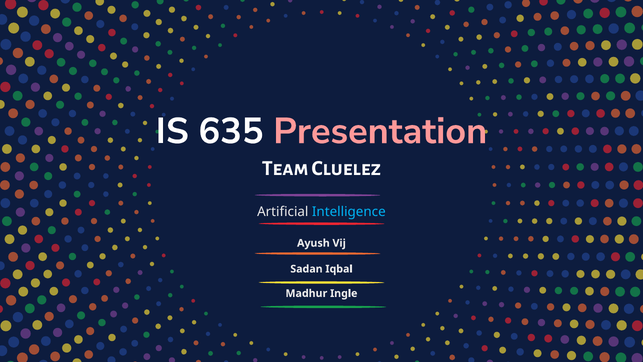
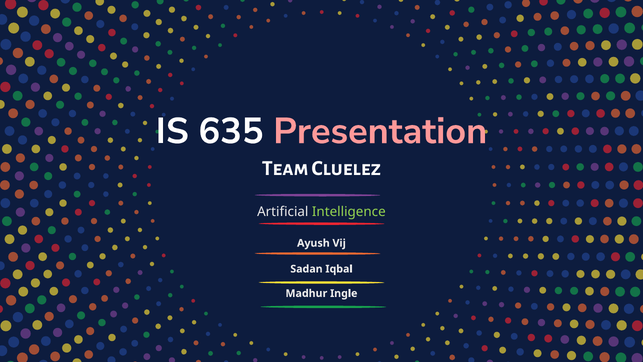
Intelligence colour: light blue -> light green (349, 212)
